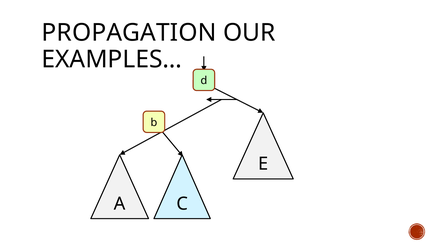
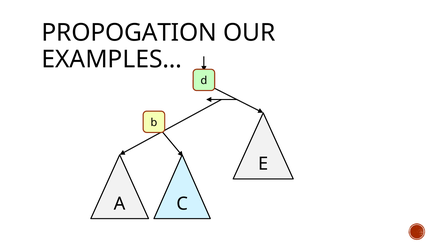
PROPAGATION: PROPAGATION -> PROPOGATION (129, 33)
